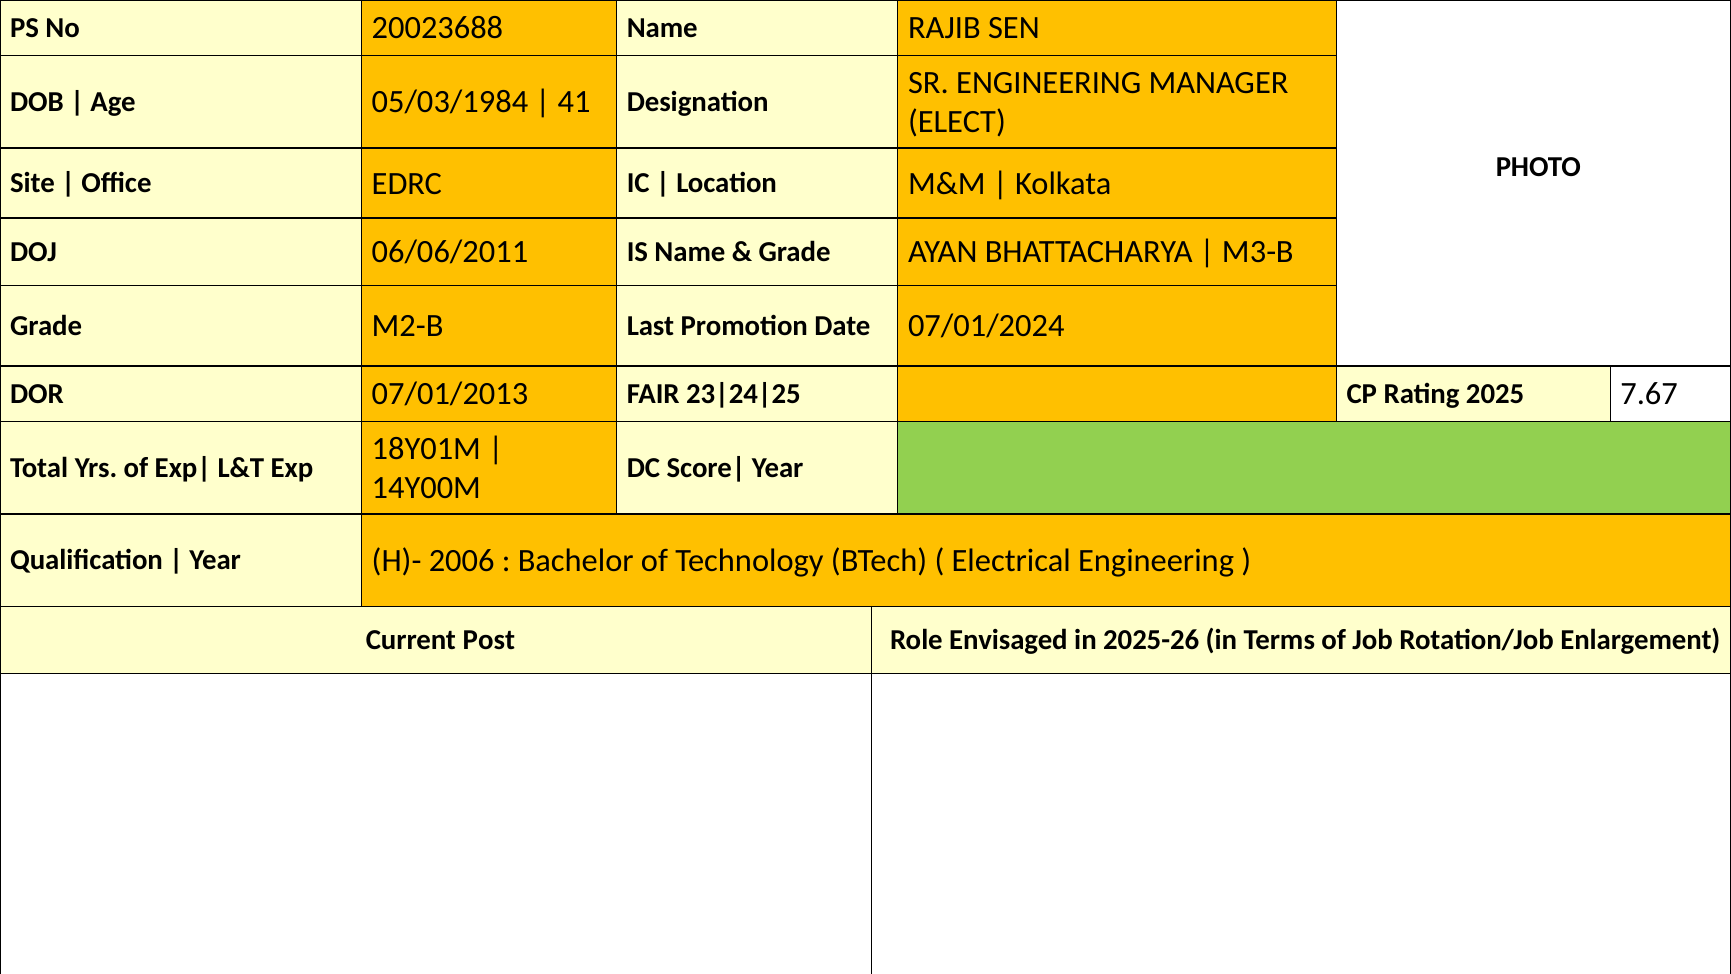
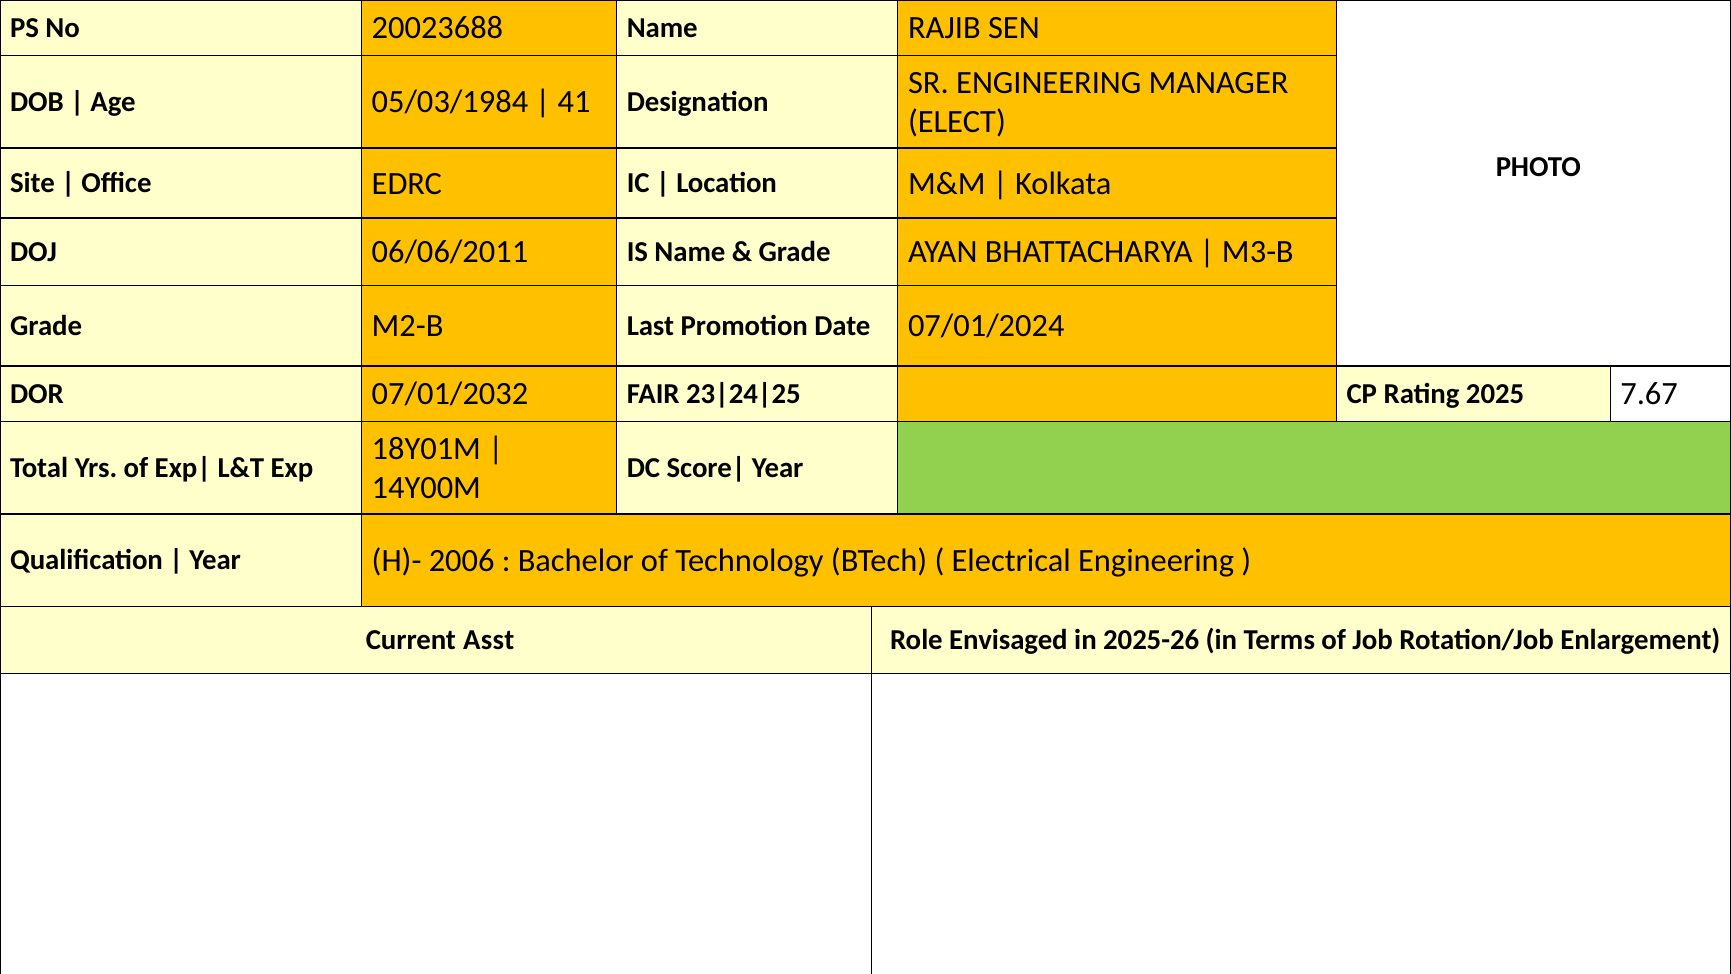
07/01/2013: 07/01/2013 -> 07/01/2032 (450, 394)
Post: Post -> Asst (489, 640)
